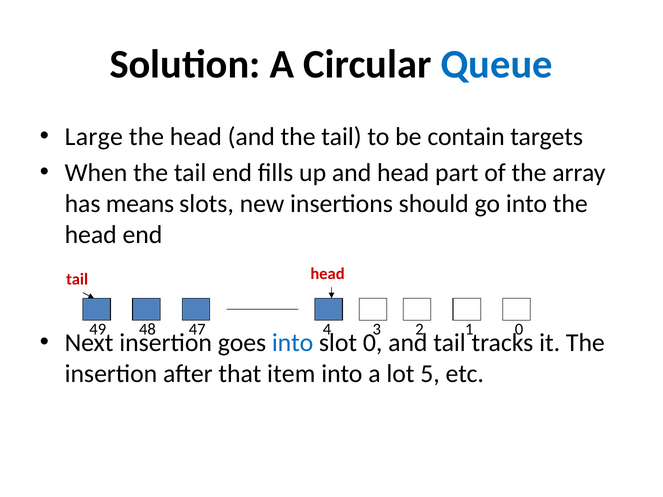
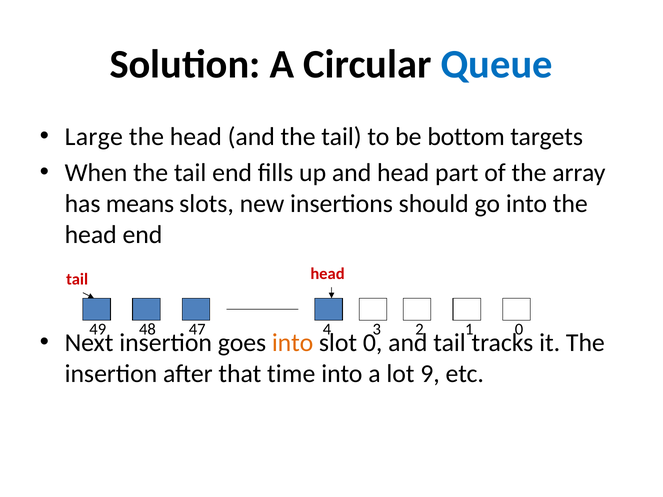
contain: contain -> bottom (466, 137)
into colour: blue -> orange (293, 343)
item: item -> time (291, 374)
5: 5 -> 9 (430, 374)
